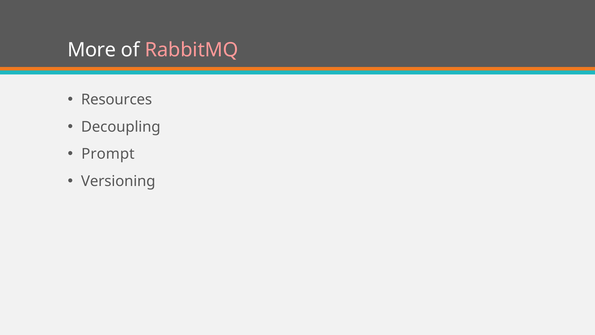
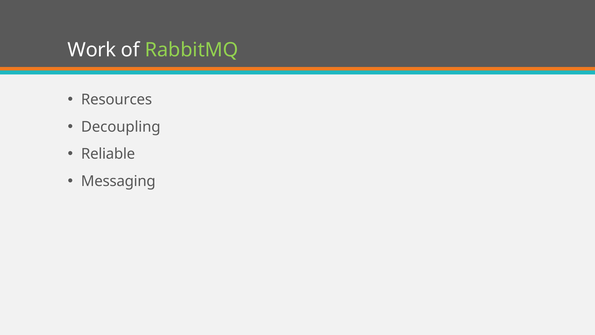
More: More -> Work (92, 50)
RabbitMQ colour: pink -> light green (192, 50)
Prompt: Prompt -> Reliable (108, 154)
Versioning: Versioning -> Messaging (118, 181)
